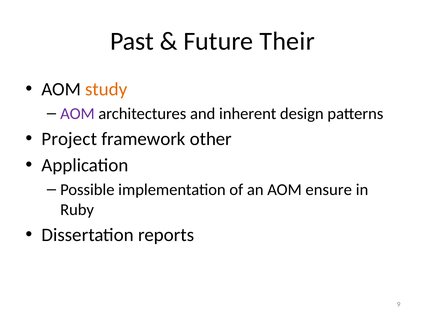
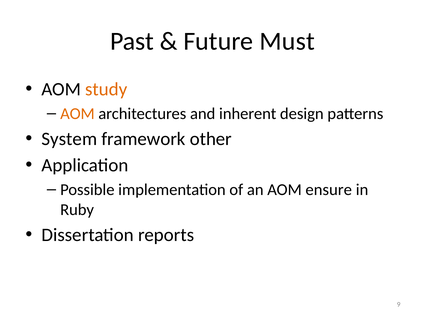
Their: Their -> Must (287, 41)
AOM colour: purple -> orange (77, 114)
Project: Project -> System (69, 139)
